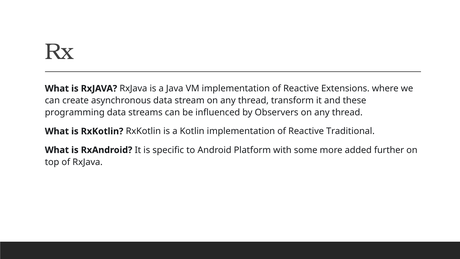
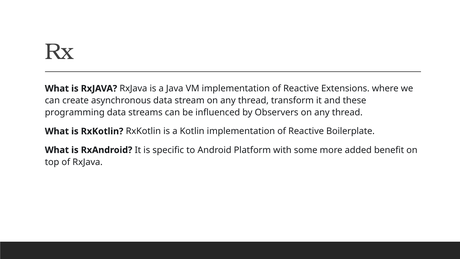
Traditional: Traditional -> Boilerplate (350, 131)
further: further -> benefit (389, 150)
